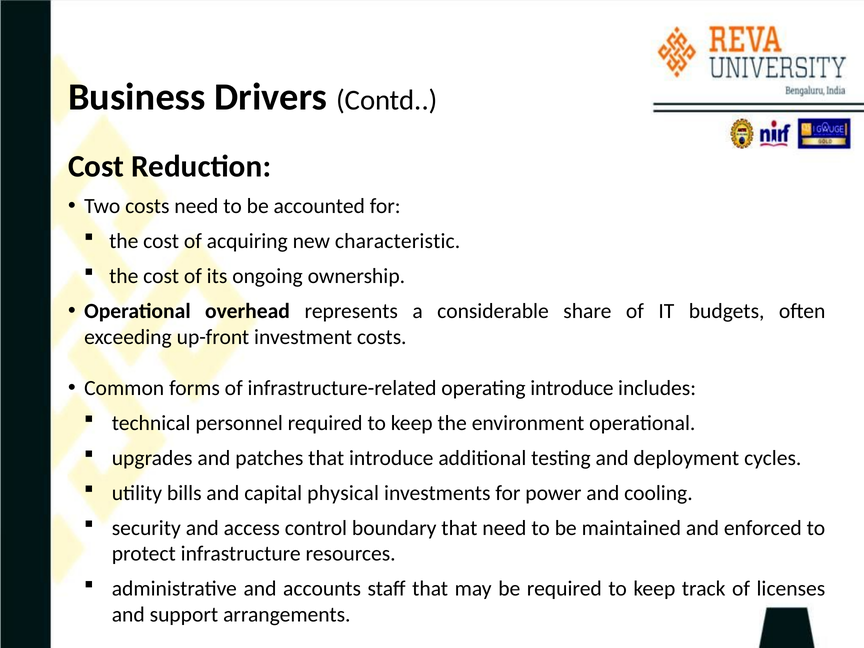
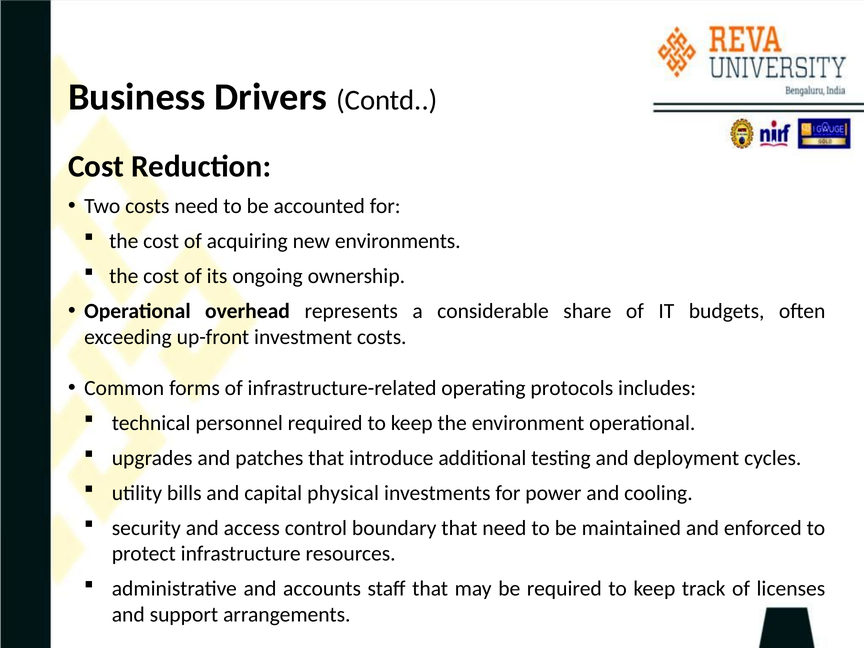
characteristic: characteristic -> environments (398, 241)
operating introduce: introduce -> protocols (572, 388)
